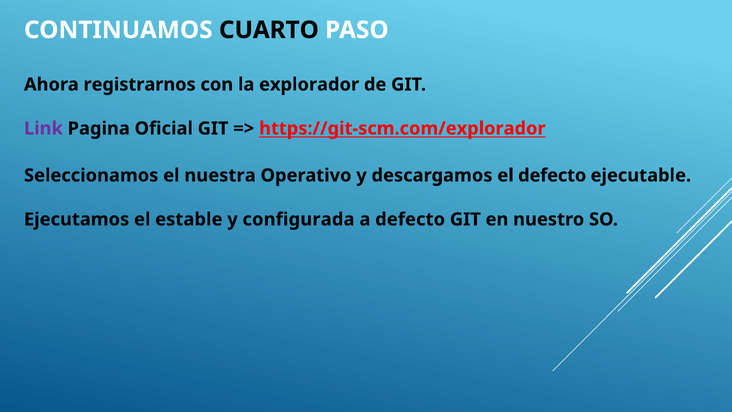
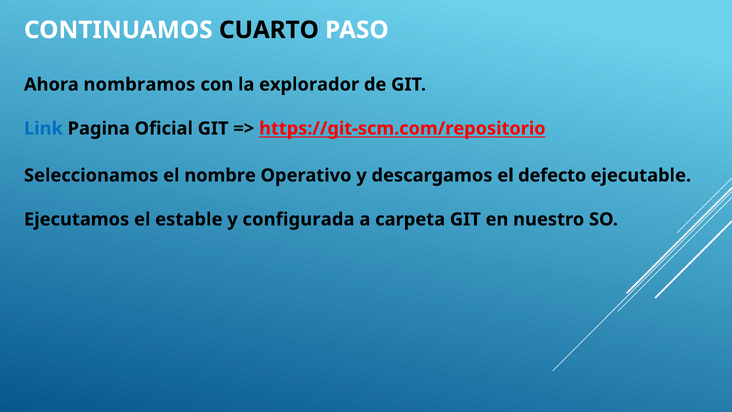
registrarnos: registrarnos -> nombramos (139, 84)
Link colour: purple -> blue (43, 128)
https://git-scm.com/explorador: https://git-scm.com/explorador -> https://git-scm.com/repositorio (402, 128)
nuestra: nuestra -> nombre (220, 175)
a defecto: defecto -> carpeta (410, 219)
